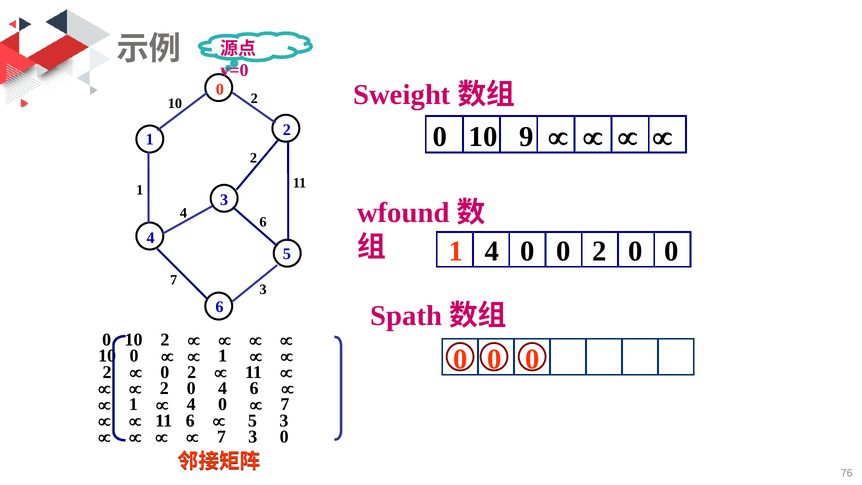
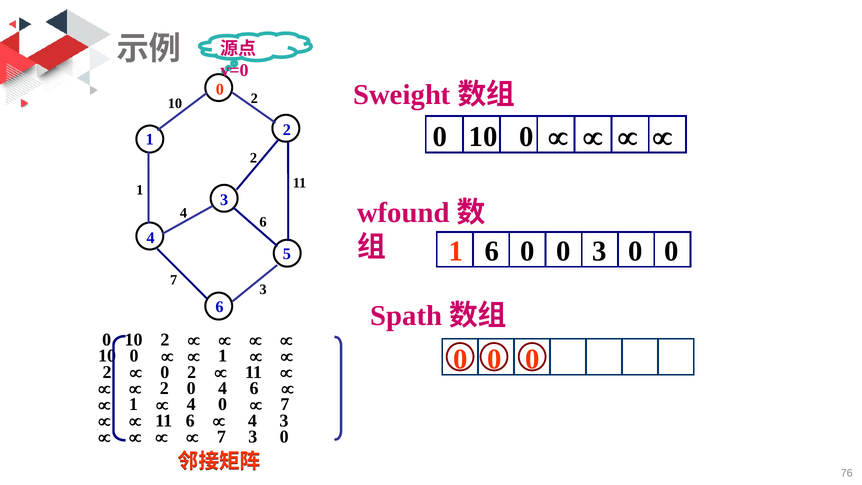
0 10 9: 9 -> 0 (526, 137)
1 4: 4 -> 6 (492, 251)
0 0 2: 2 -> 3 (599, 251)
5: 5 -> 4 (252, 421)
